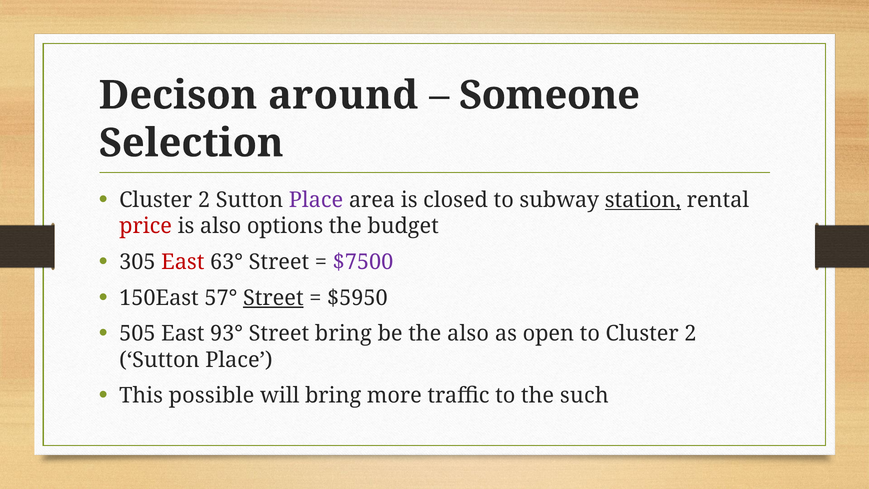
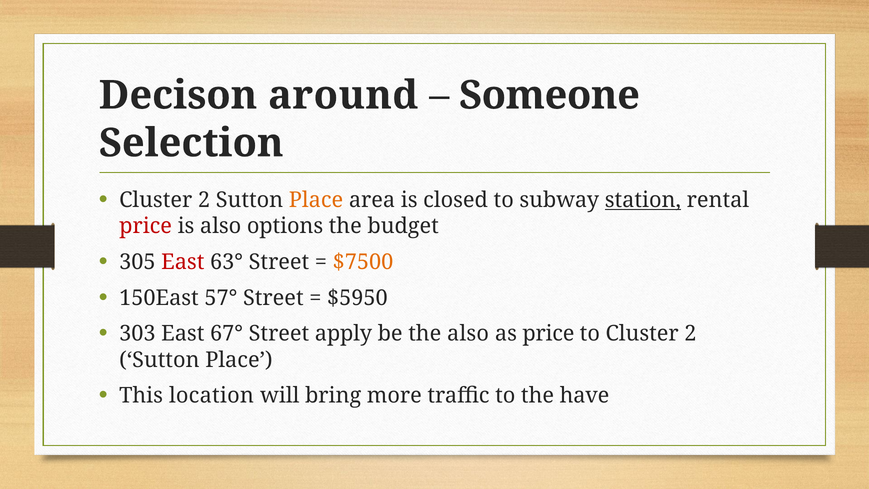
Place colour: purple -> orange (316, 200)
$7500 colour: purple -> orange (363, 262)
Street underline: present -> none (273, 298)
505: 505 -> 303 (137, 334)
93°: 93° -> 67° (227, 334)
Street bring: bring -> apply (344, 334)
as open: open -> price (548, 334)
possible: possible -> location (211, 396)
such: such -> have (585, 396)
